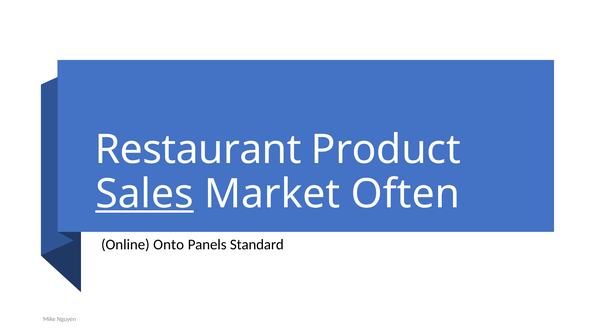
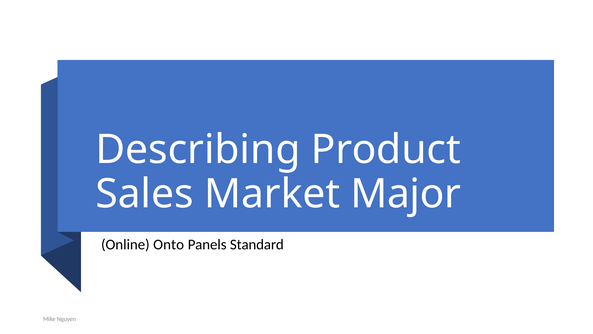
Restaurant: Restaurant -> Describing (198, 150)
Sales underline: present -> none (145, 194)
Often: Often -> Major (406, 194)
